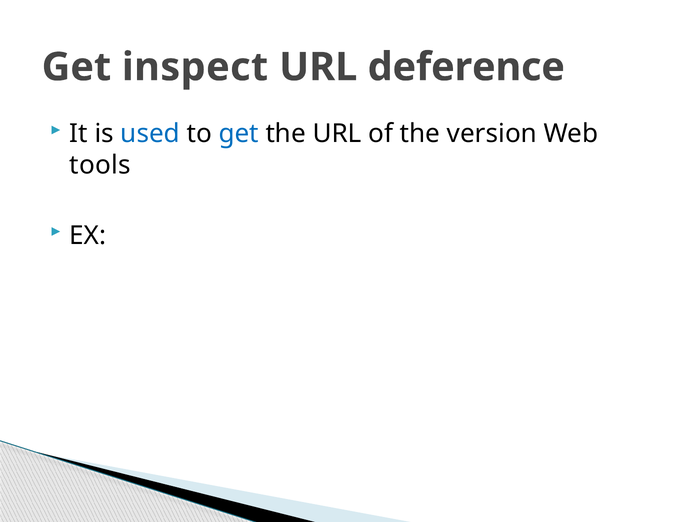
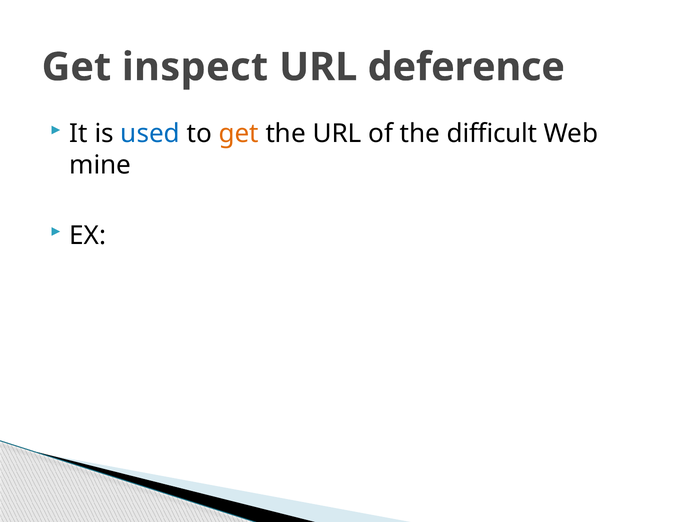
get colour: blue -> orange (239, 134)
version: version -> difficult (492, 134)
tools: tools -> mine (100, 165)
